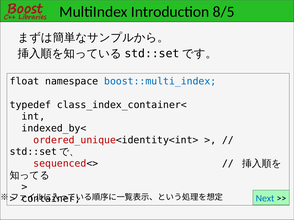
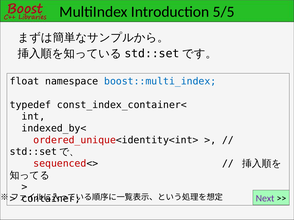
8/5: 8/5 -> 5/5 (224, 12)
class_index_container<: class_index_container< -> const_index_container< (122, 105)
Next colour: blue -> purple (265, 199)
